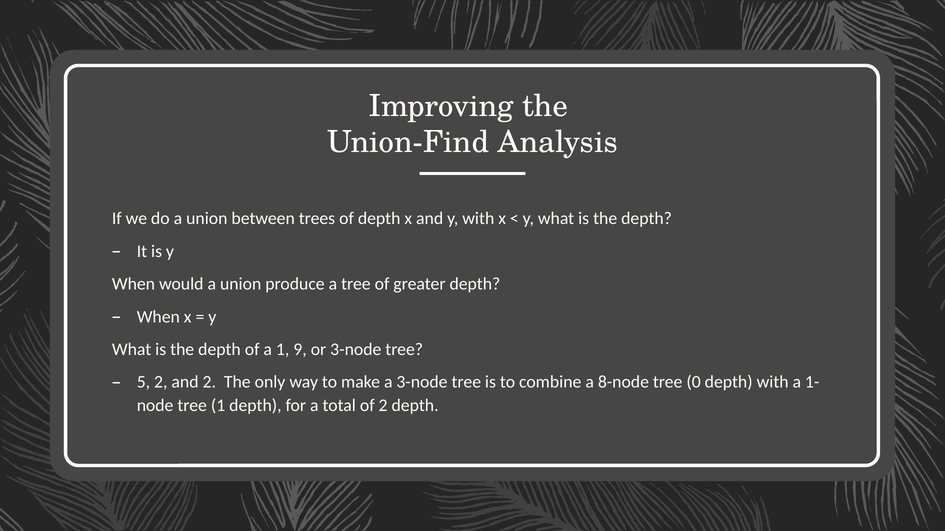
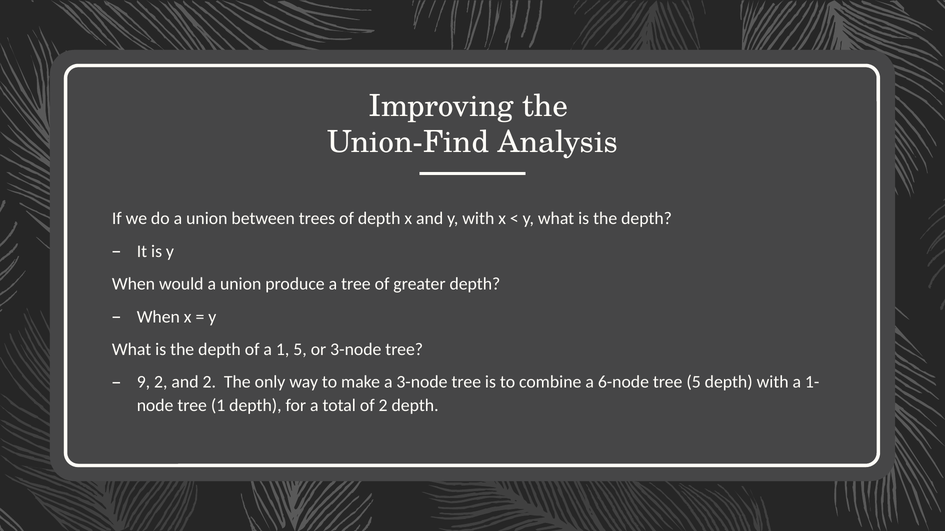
1 9: 9 -> 5 (300, 350)
5: 5 -> 9 (143, 382)
8-node: 8-node -> 6-node (623, 382)
tree 0: 0 -> 5 (694, 382)
